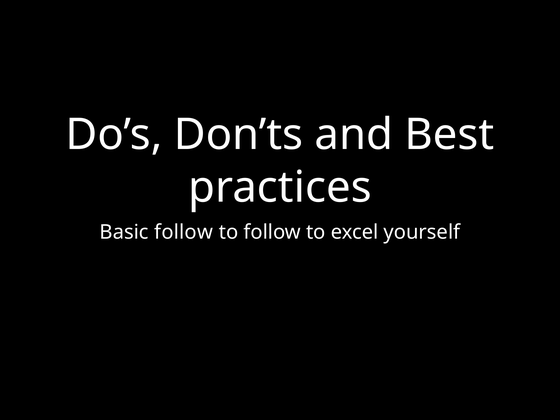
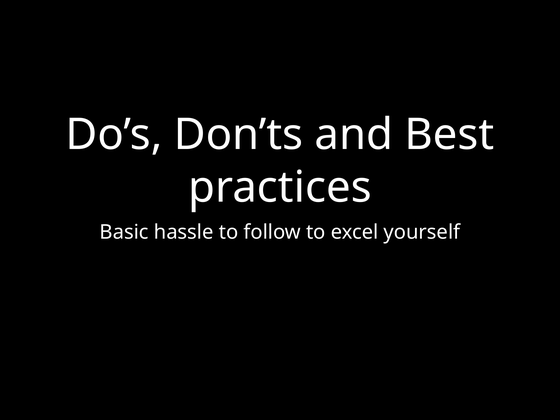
Basic follow: follow -> hassle (184, 232)
